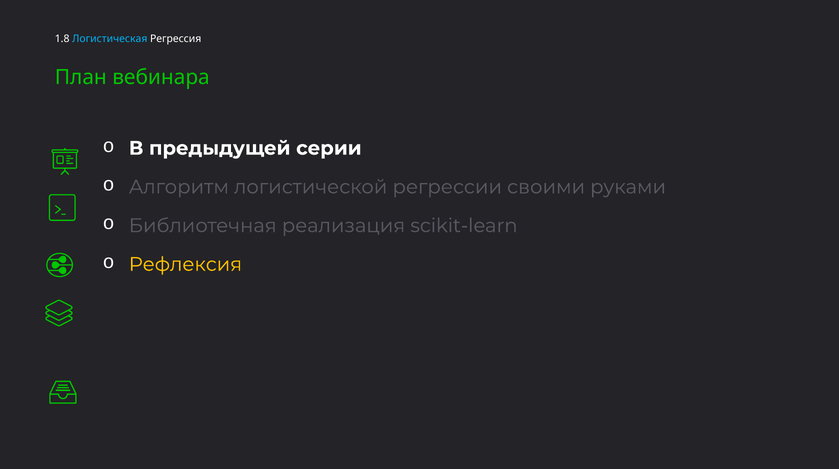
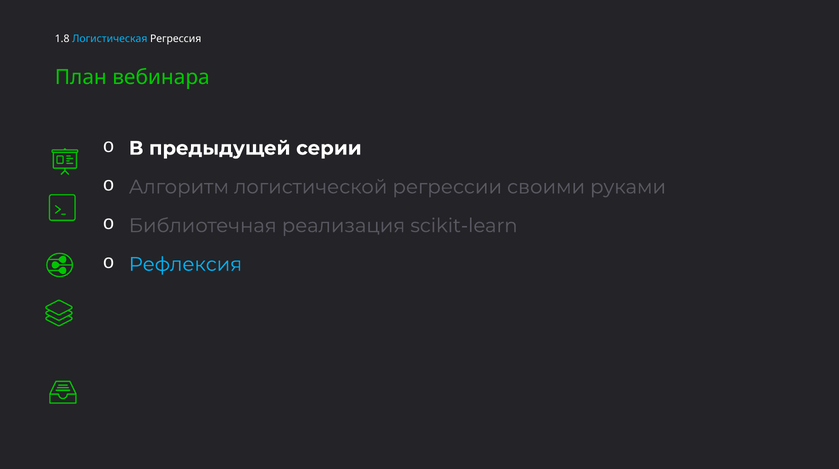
Рефлексия colour: yellow -> light blue (185, 264)
